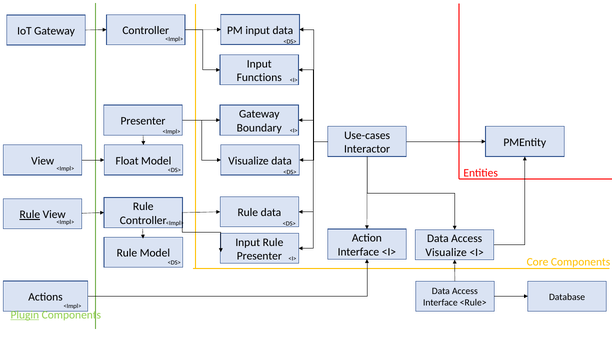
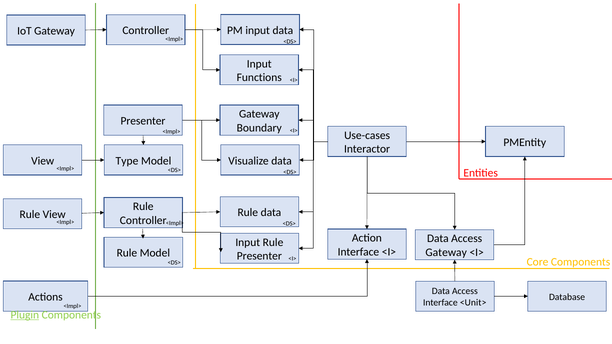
Float: Float -> Type (127, 161)
Rule underline: present -> none (30, 215)
Visualize: Visualize -> Gateway (446, 253)
<Rule>: <Rule> -> <Unit> (473, 303)
